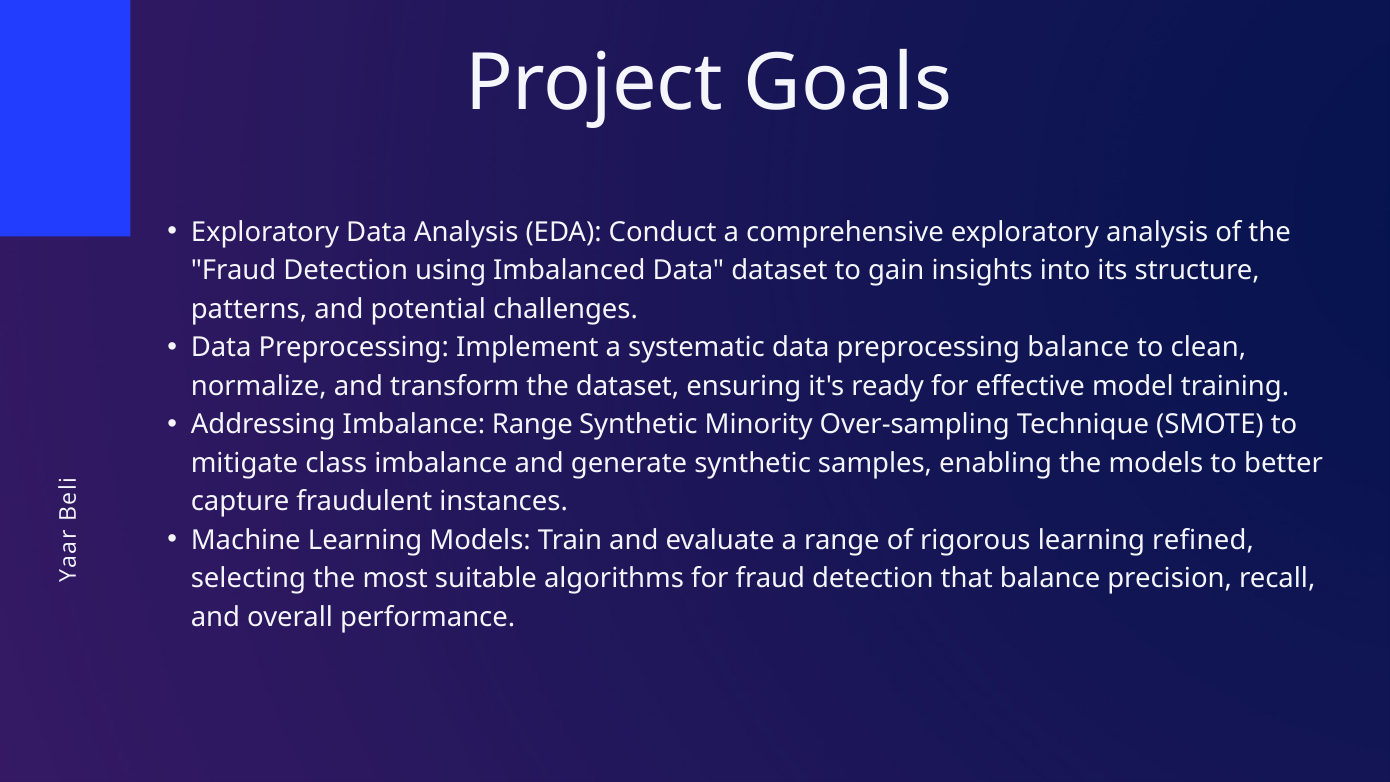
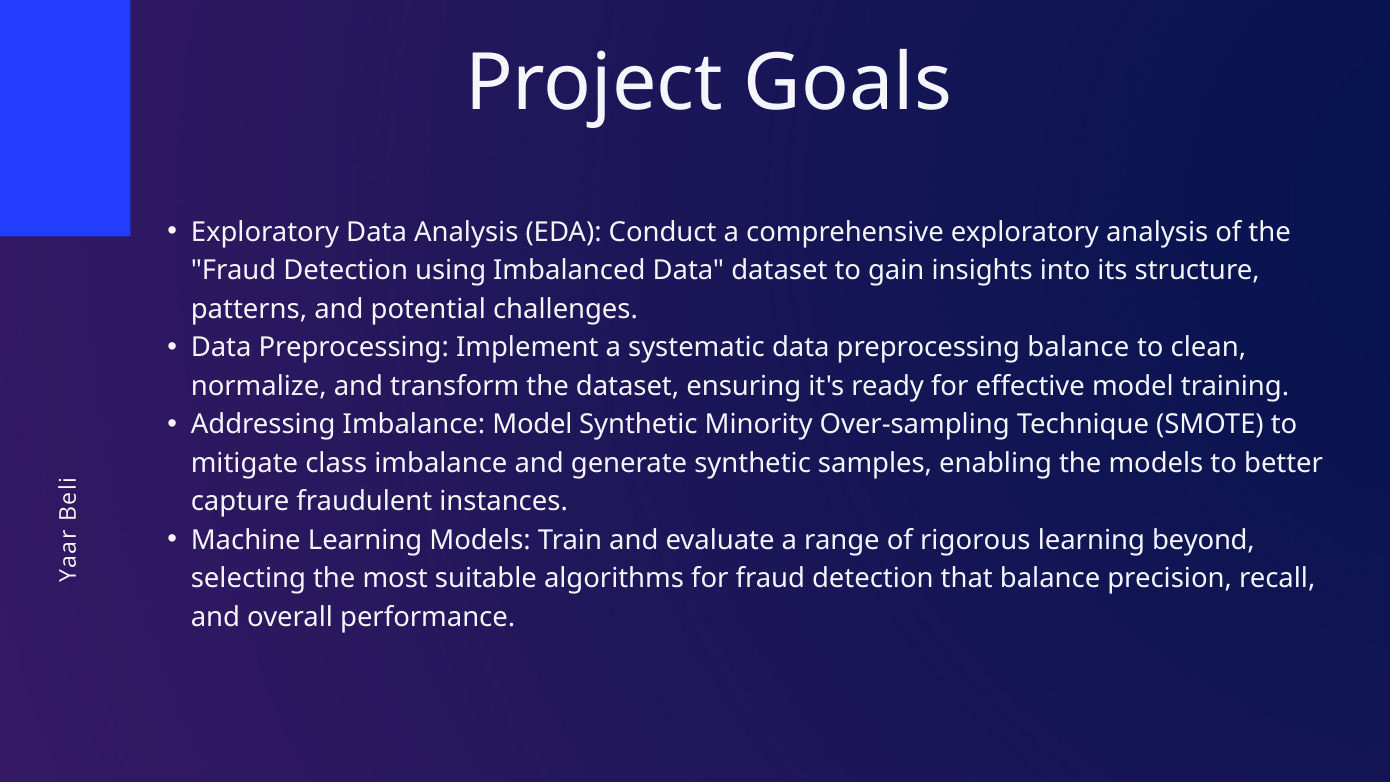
Imbalance Range: Range -> Model (532, 425)
refined: refined -> beyond (1203, 540)
